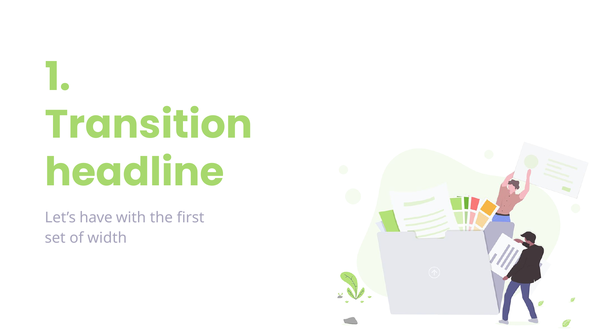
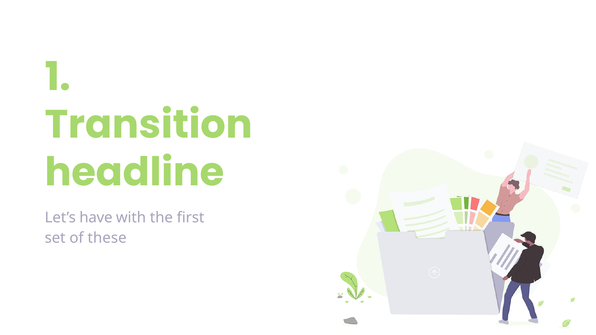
width: width -> these (107, 238)
